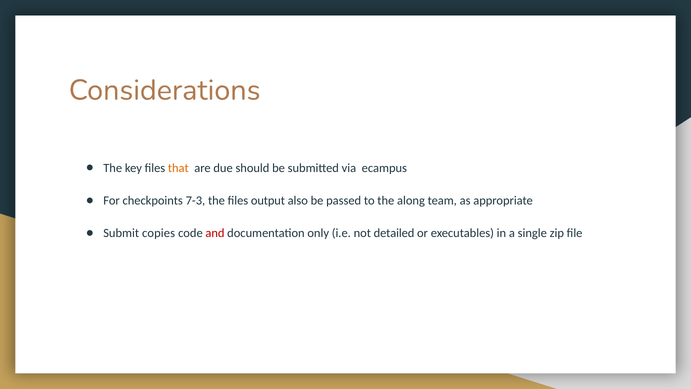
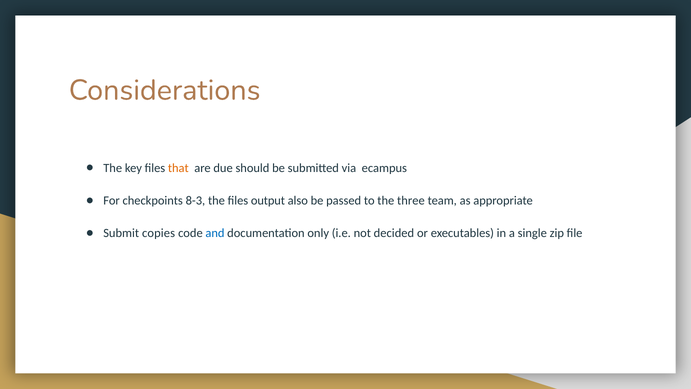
7-3: 7-3 -> 8-3 (195, 201)
along: along -> three (411, 201)
and colour: red -> blue (215, 233)
detailed: detailed -> decided (394, 233)
